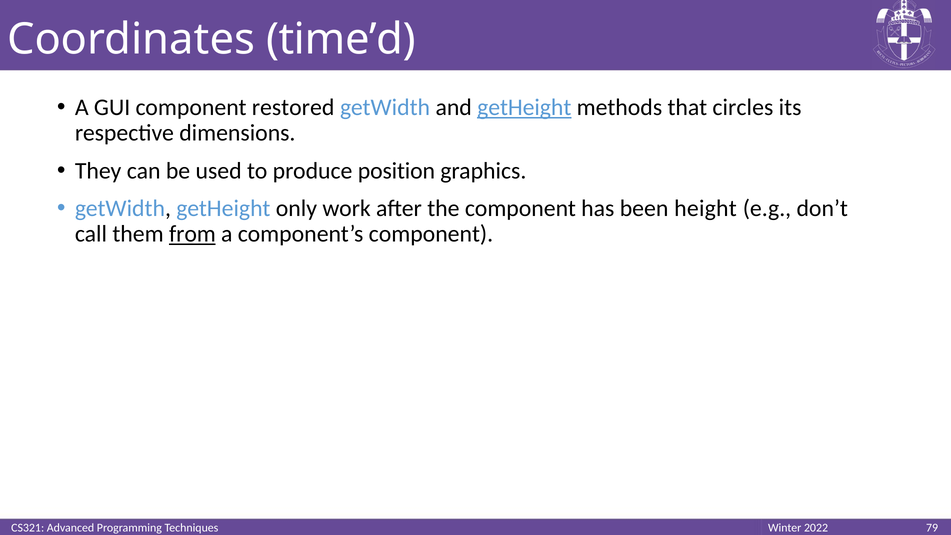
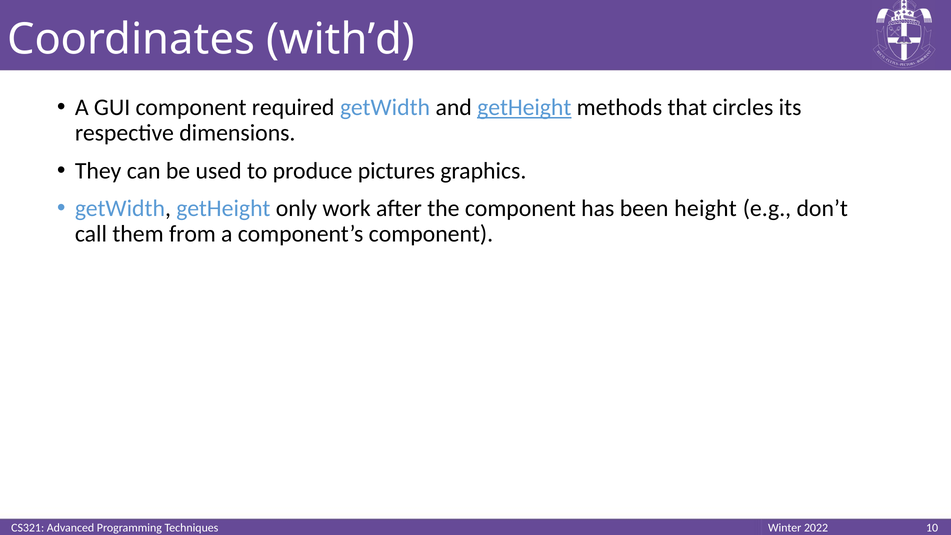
time’d: time’d -> with’d (341, 39)
restored: restored -> required (293, 107)
position: position -> pictures (396, 171)
from underline: present -> none (192, 234)
79: 79 -> 10 (932, 528)
